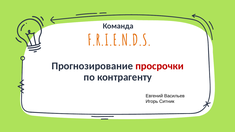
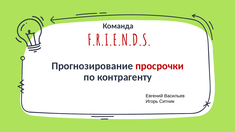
F.R.I.E.N.D.S colour: orange -> red (120, 40)
